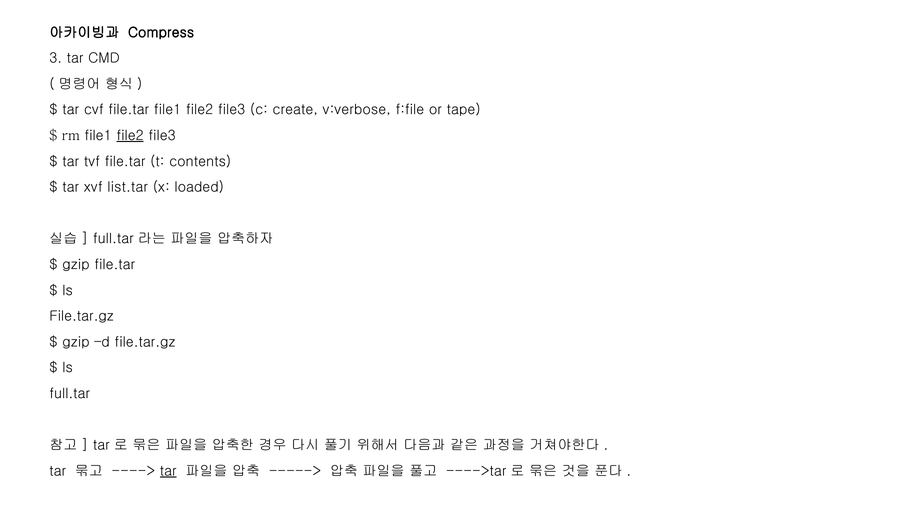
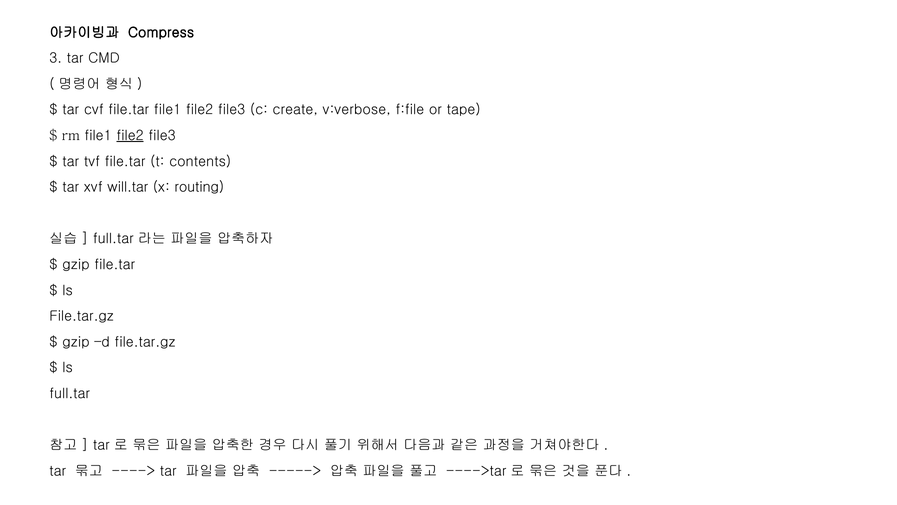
list.tar: list.tar -> will.tar (128, 187)
loaded: loaded -> routing (199, 187)
tar underline: present -> none (168, 471)
